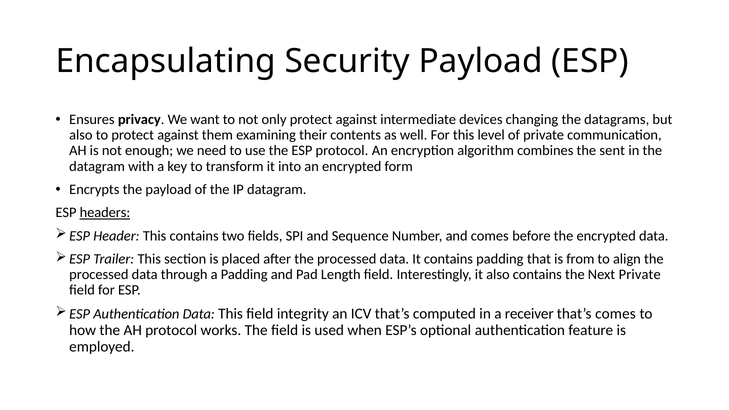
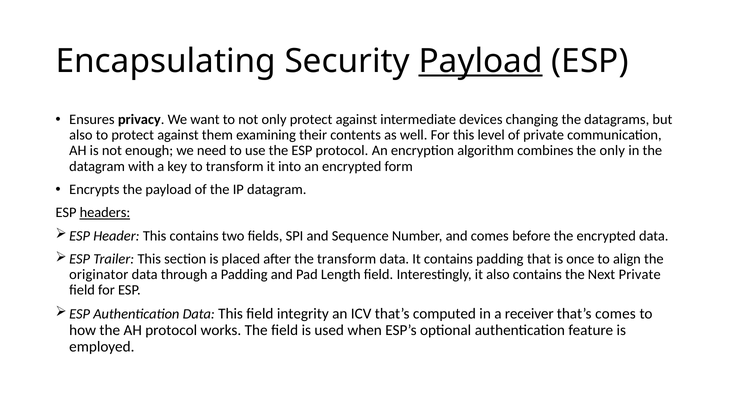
Payload underline: none -> present (481, 61)
the sent: sent -> only (612, 151)
after the processed: processed -> transform (347, 259)
from: from -> once (580, 259)
processed: processed -> originator (99, 275)
